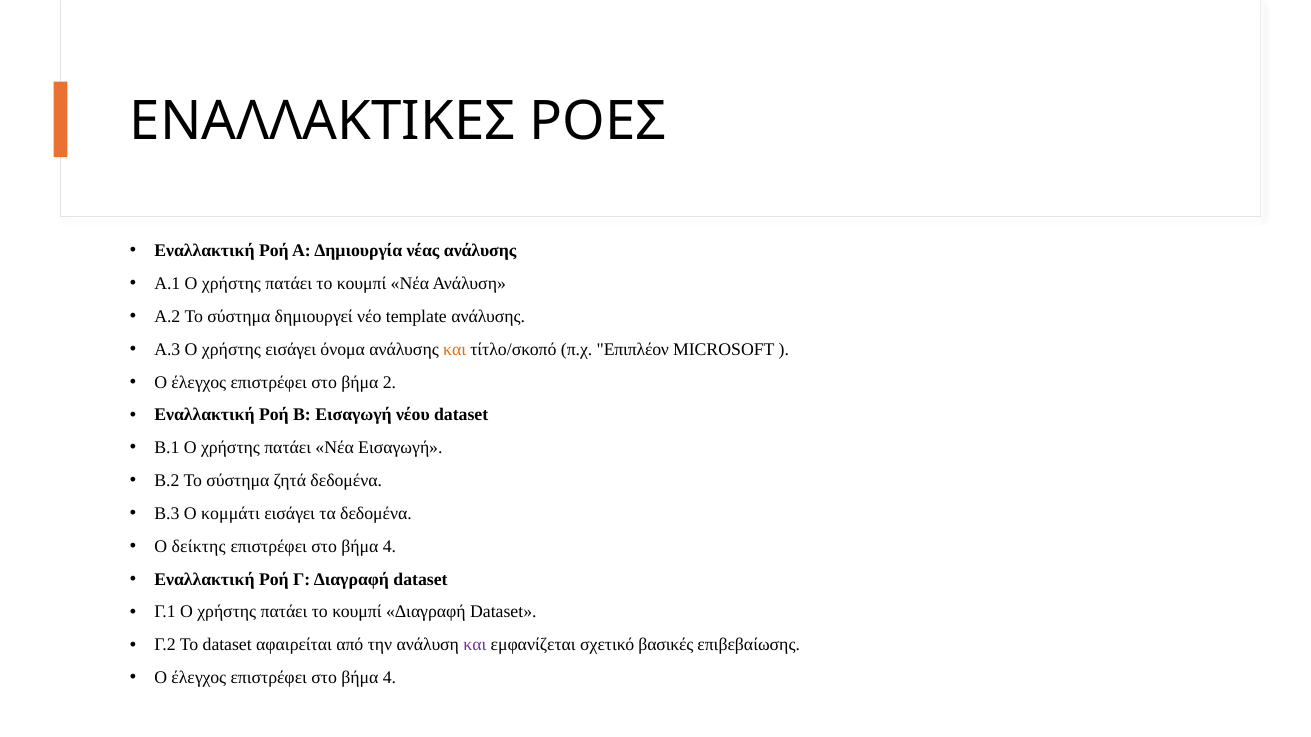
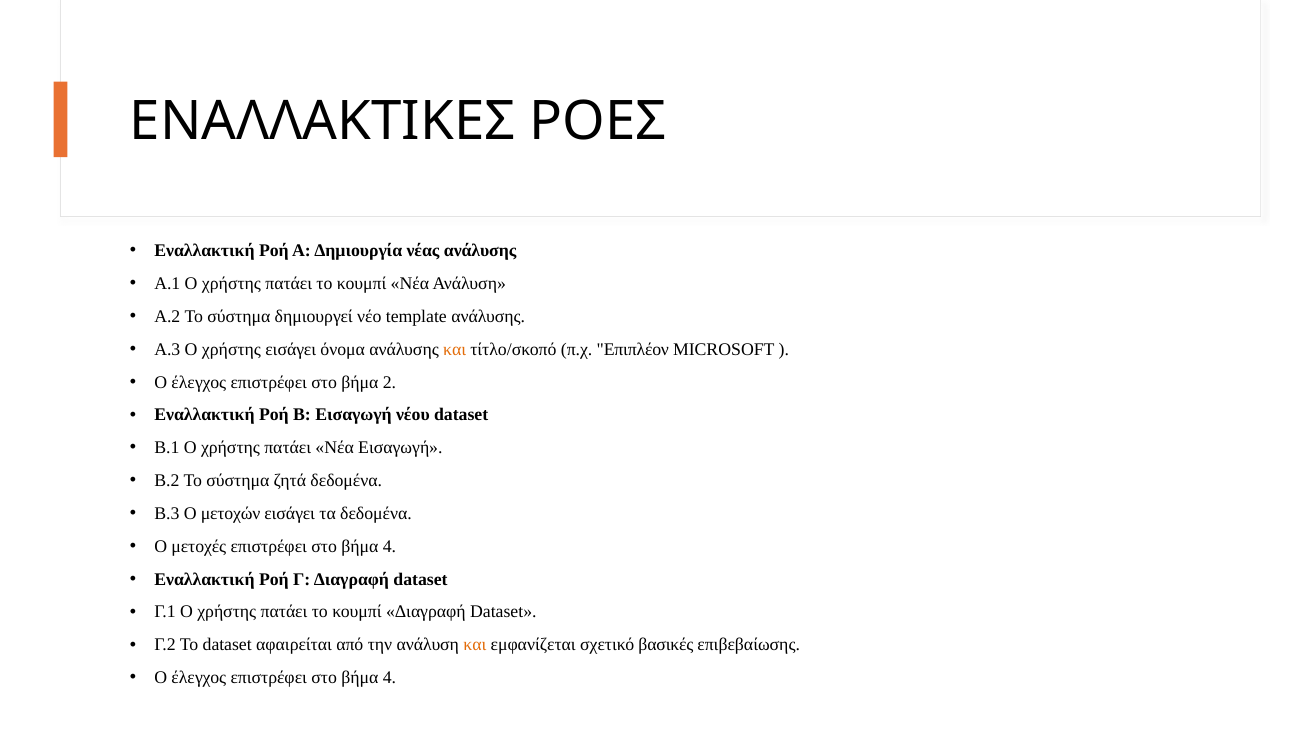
κομμάτι: κομμάτι -> μετοχών (231, 514)
δείκτης: δείκτης -> μετοχές (199, 547)
και colour: purple -> orange (475, 645)
